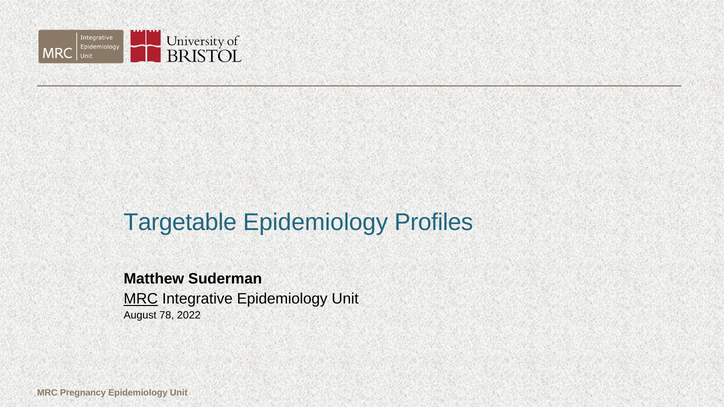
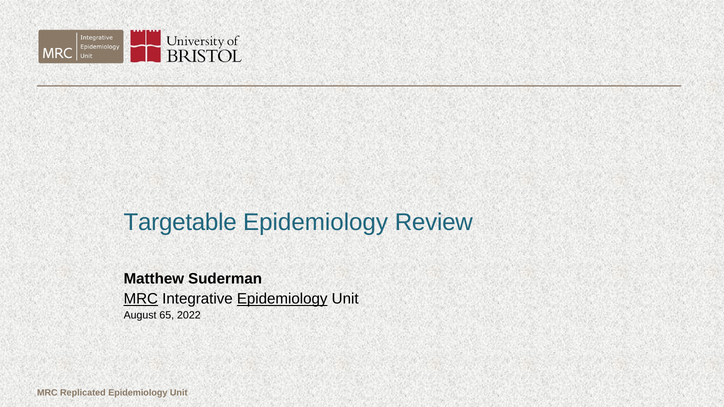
Profiles: Profiles -> Review (434, 223)
Epidemiology underline: none -> present (282, 299)
78: 78 -> 65 (167, 315)
Pregnancy: Pregnancy -> Replicated (83, 393)
